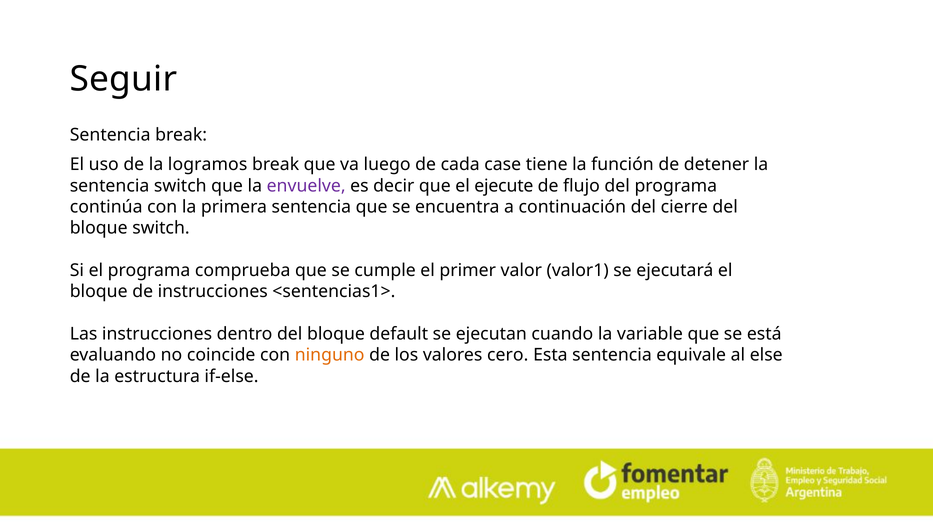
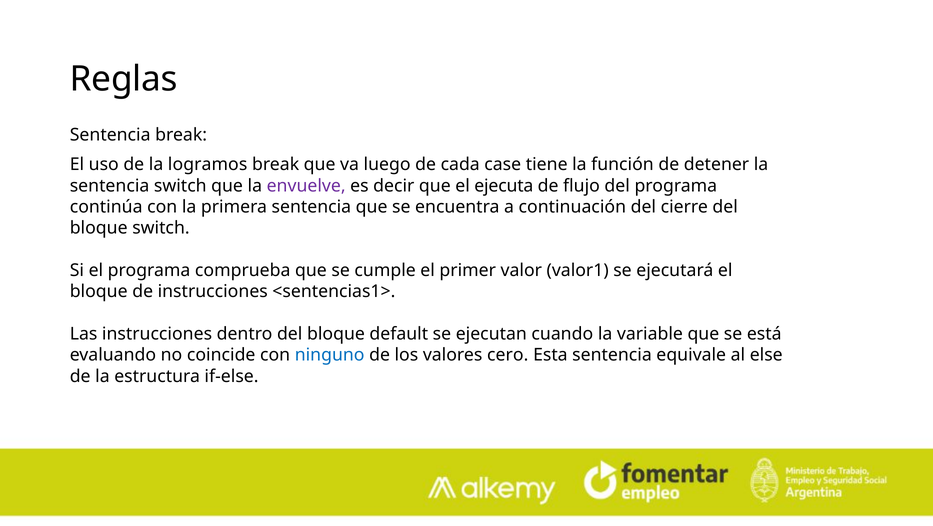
Seguir: Seguir -> Reglas (124, 79)
ejecute: ejecute -> ejecuta (504, 186)
ninguno colour: orange -> blue (330, 355)
